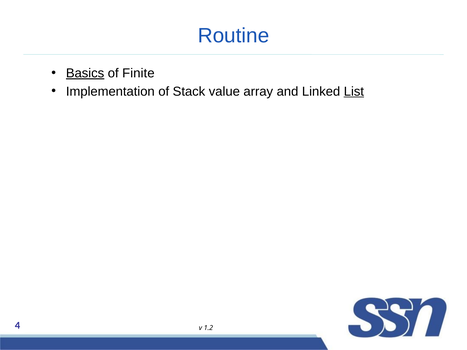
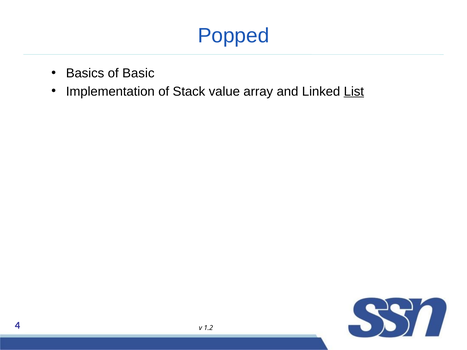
Routine: Routine -> Popped (233, 36)
Basics underline: present -> none (85, 73)
Finite: Finite -> Basic (138, 73)
